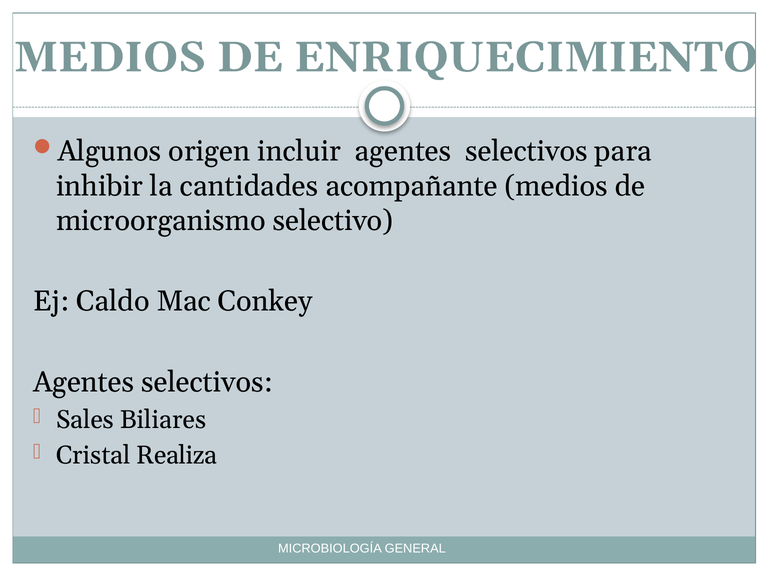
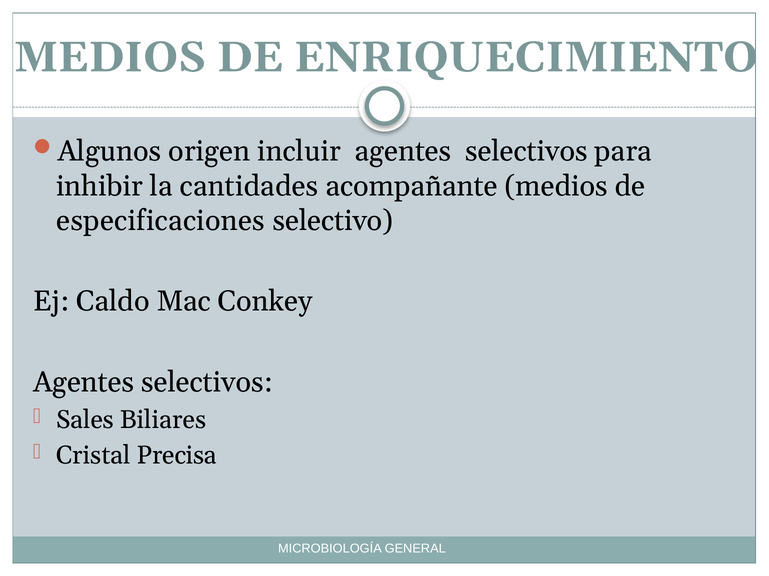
microorganismo: microorganismo -> especificaciones (161, 221)
Realiza: Realiza -> Precisa (177, 456)
